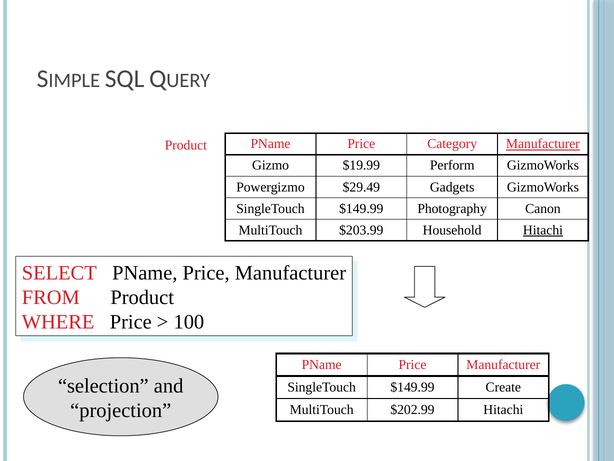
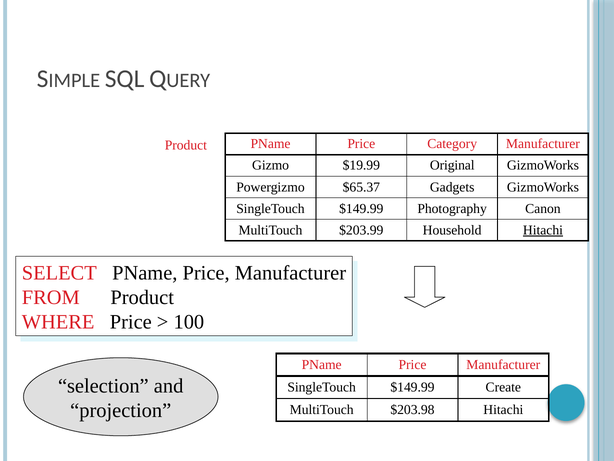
Manufacturer underline: present -> none (543, 144)
Perform: Perform -> Original (452, 165)
$29.49: $29.49 -> $65.37 (361, 187)
$202.99: $202.99 -> $203.98 (412, 409)
